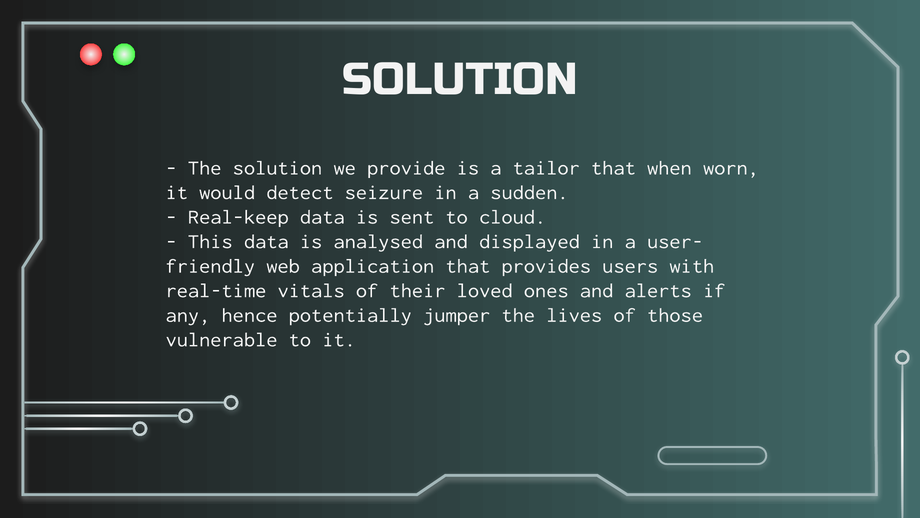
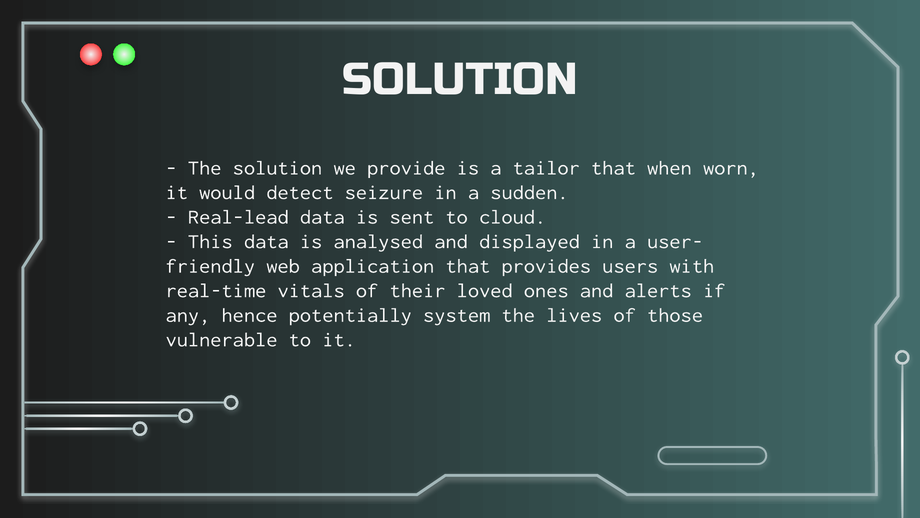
Real-keep: Real-keep -> Real-lead (238, 217)
jumper: jumper -> system (457, 315)
